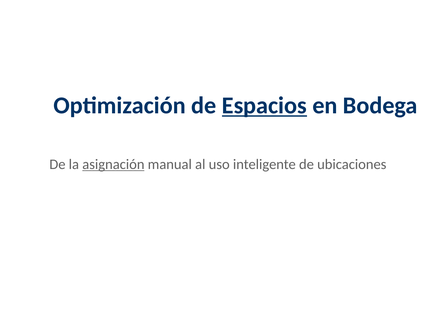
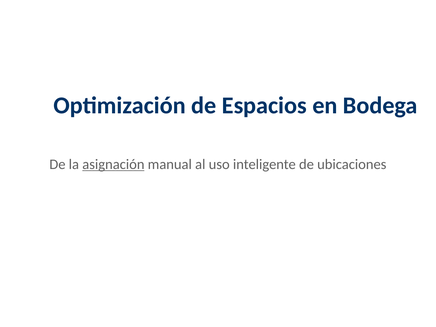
Espacios underline: present -> none (264, 106)
